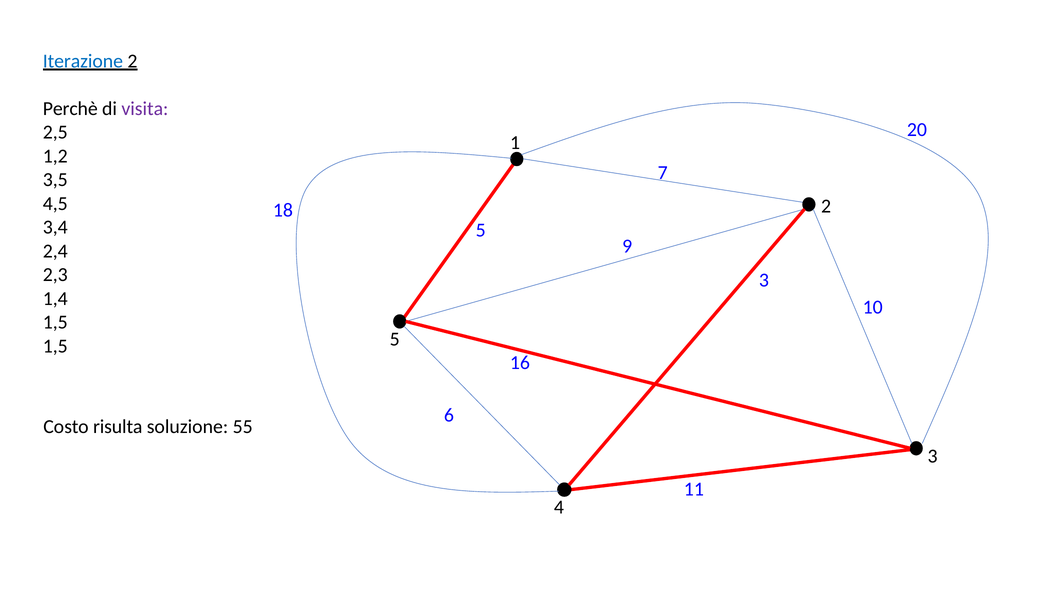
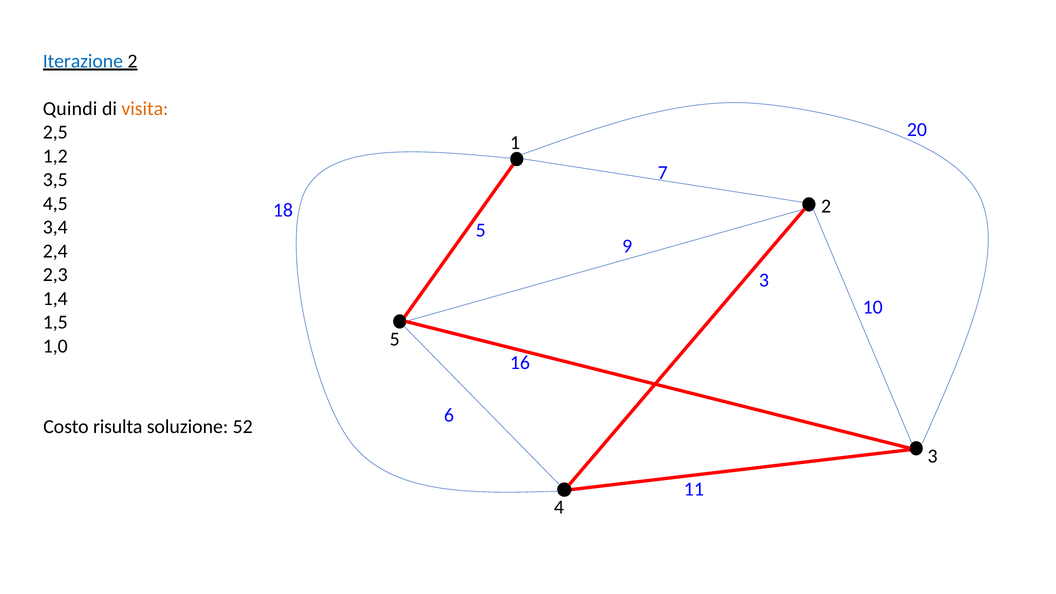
Perchè: Perchè -> Quindi (70, 109)
visita colour: purple -> orange (145, 109)
1,5: 1,5 -> 1,0 (55, 346)
55: 55 -> 52 (243, 427)
